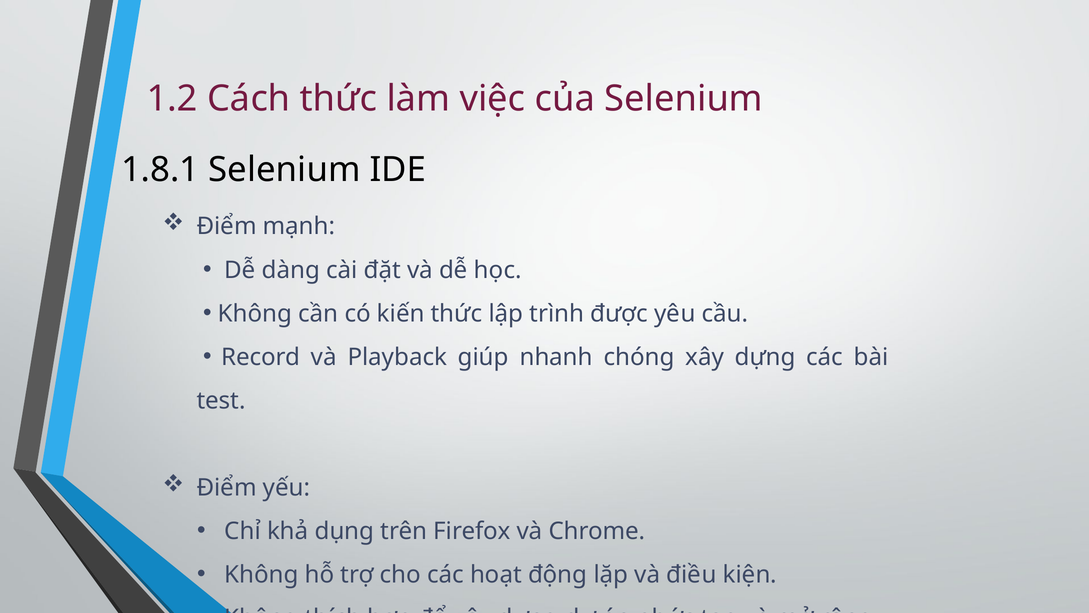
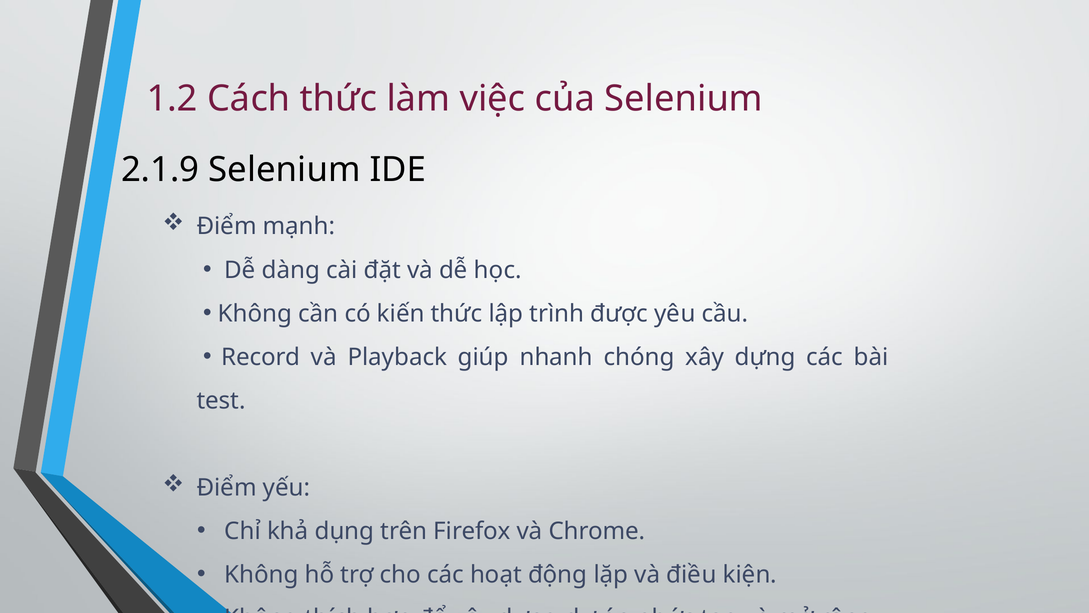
1.8.1: 1.8.1 -> 2.1.9 (160, 170)
